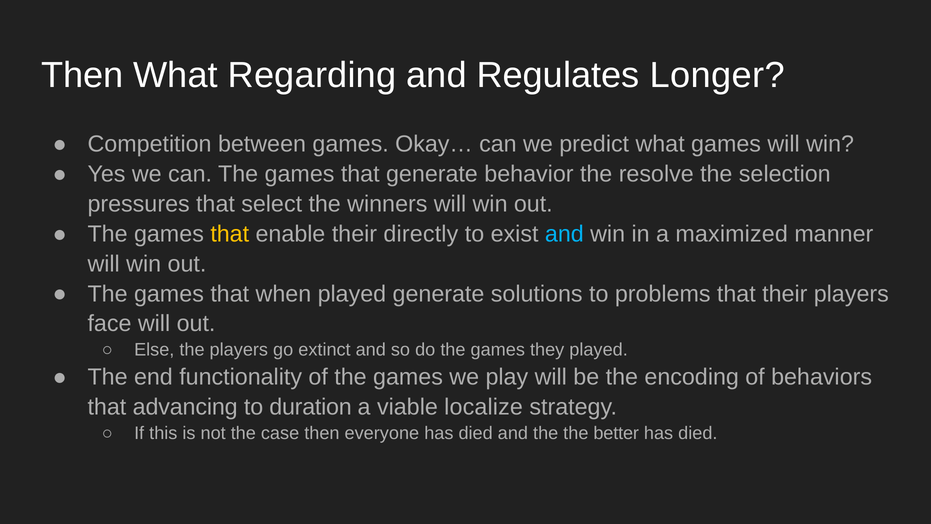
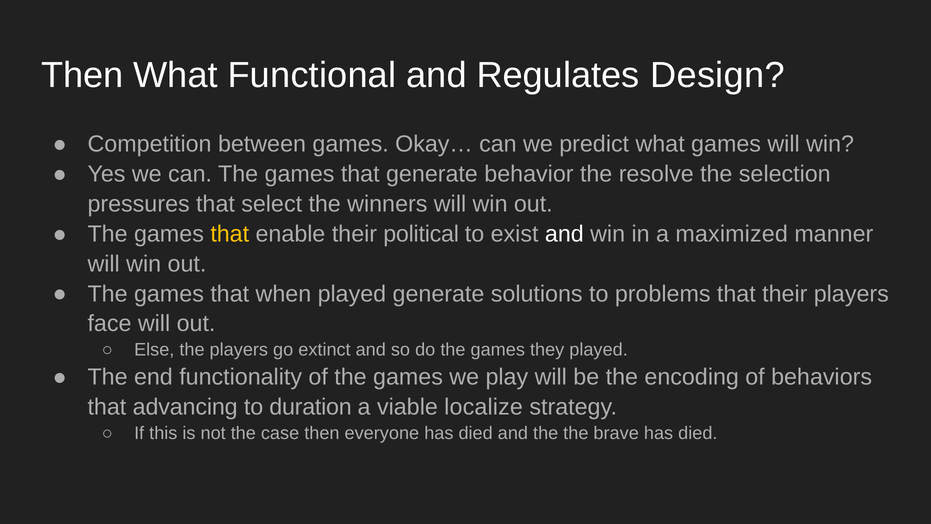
Regarding: Regarding -> Functional (312, 75)
Longer: Longer -> Design (718, 75)
directly: directly -> political (421, 234)
and colour: light blue -> white (564, 234)
better: better -> brave (616, 433)
